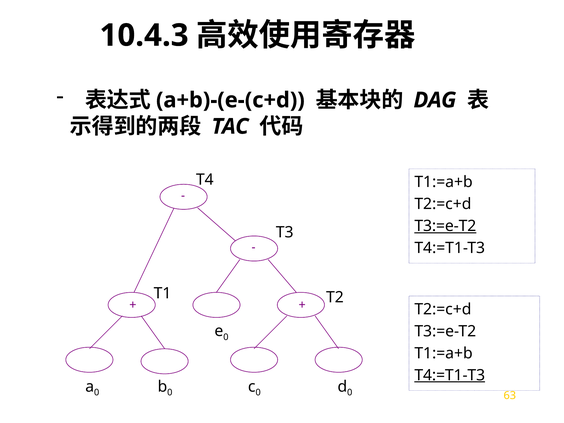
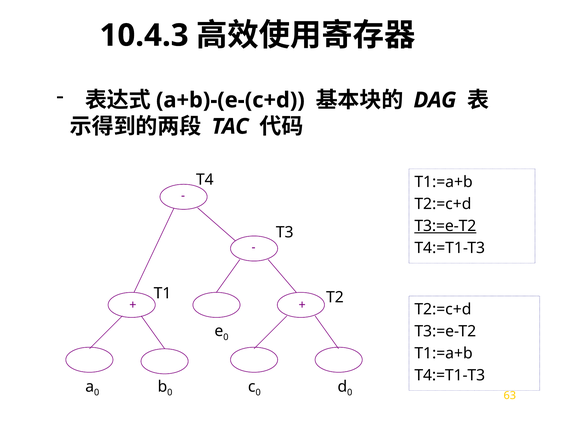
T4:=T1-T3 underline: present -> none (450, 375)
